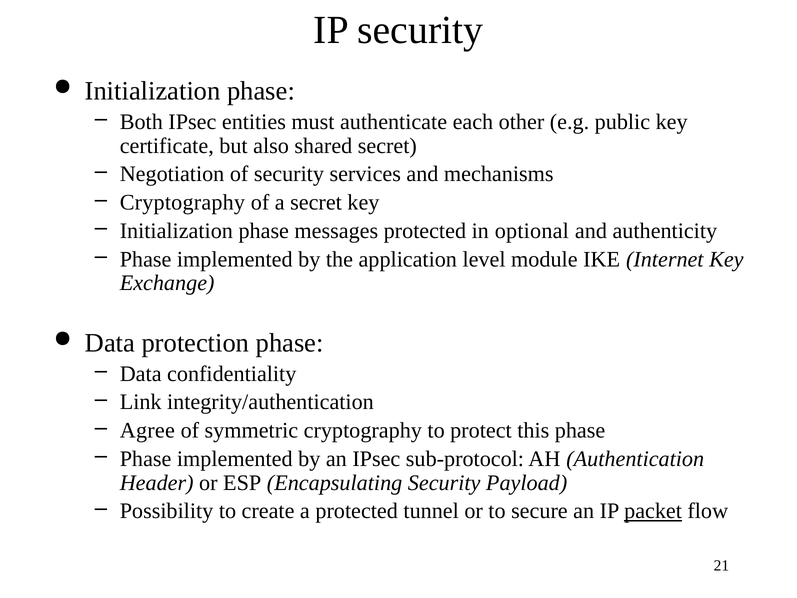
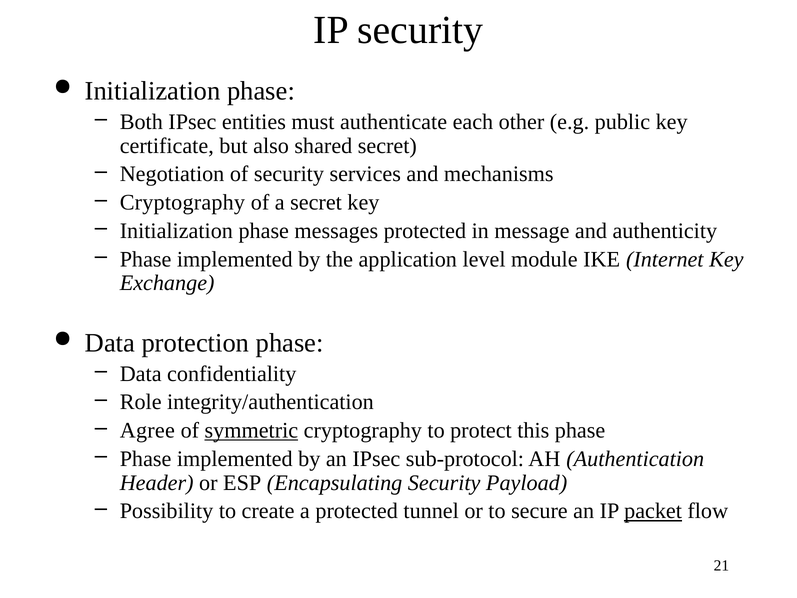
optional: optional -> message (532, 231)
Link: Link -> Role (141, 402)
symmetric underline: none -> present (251, 430)
